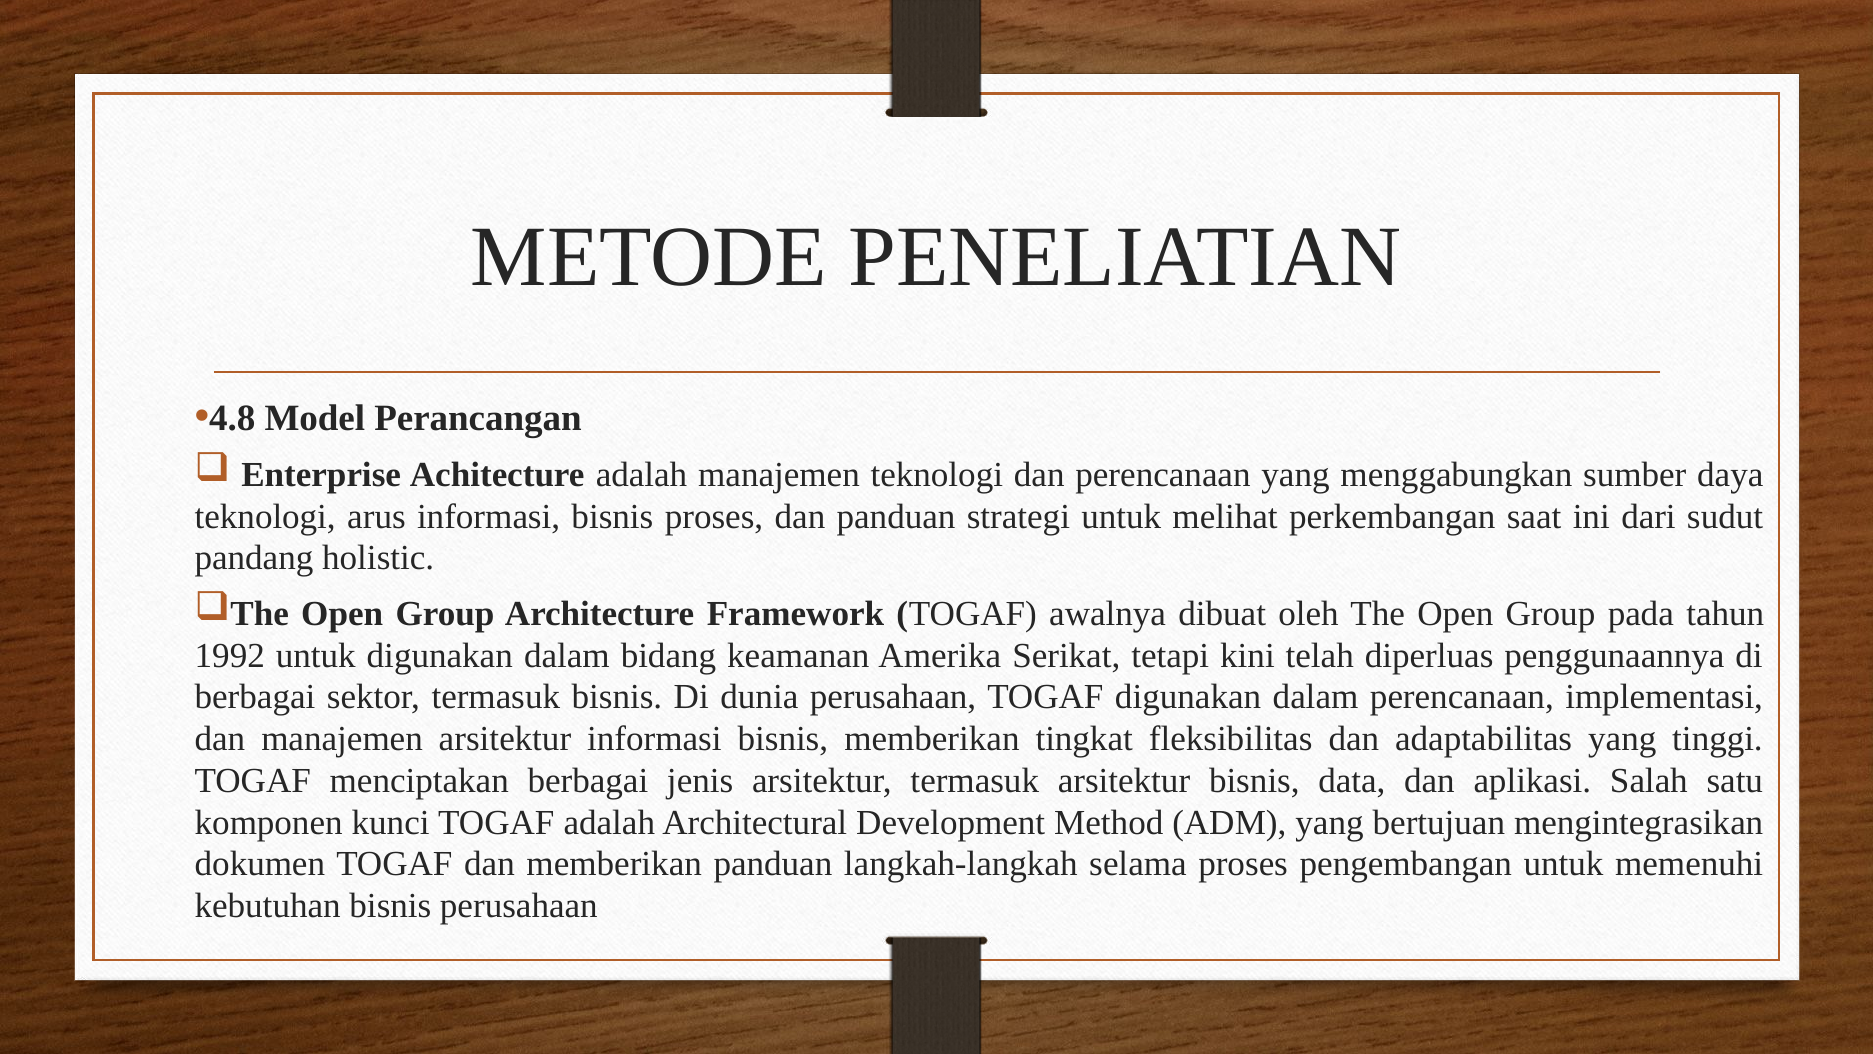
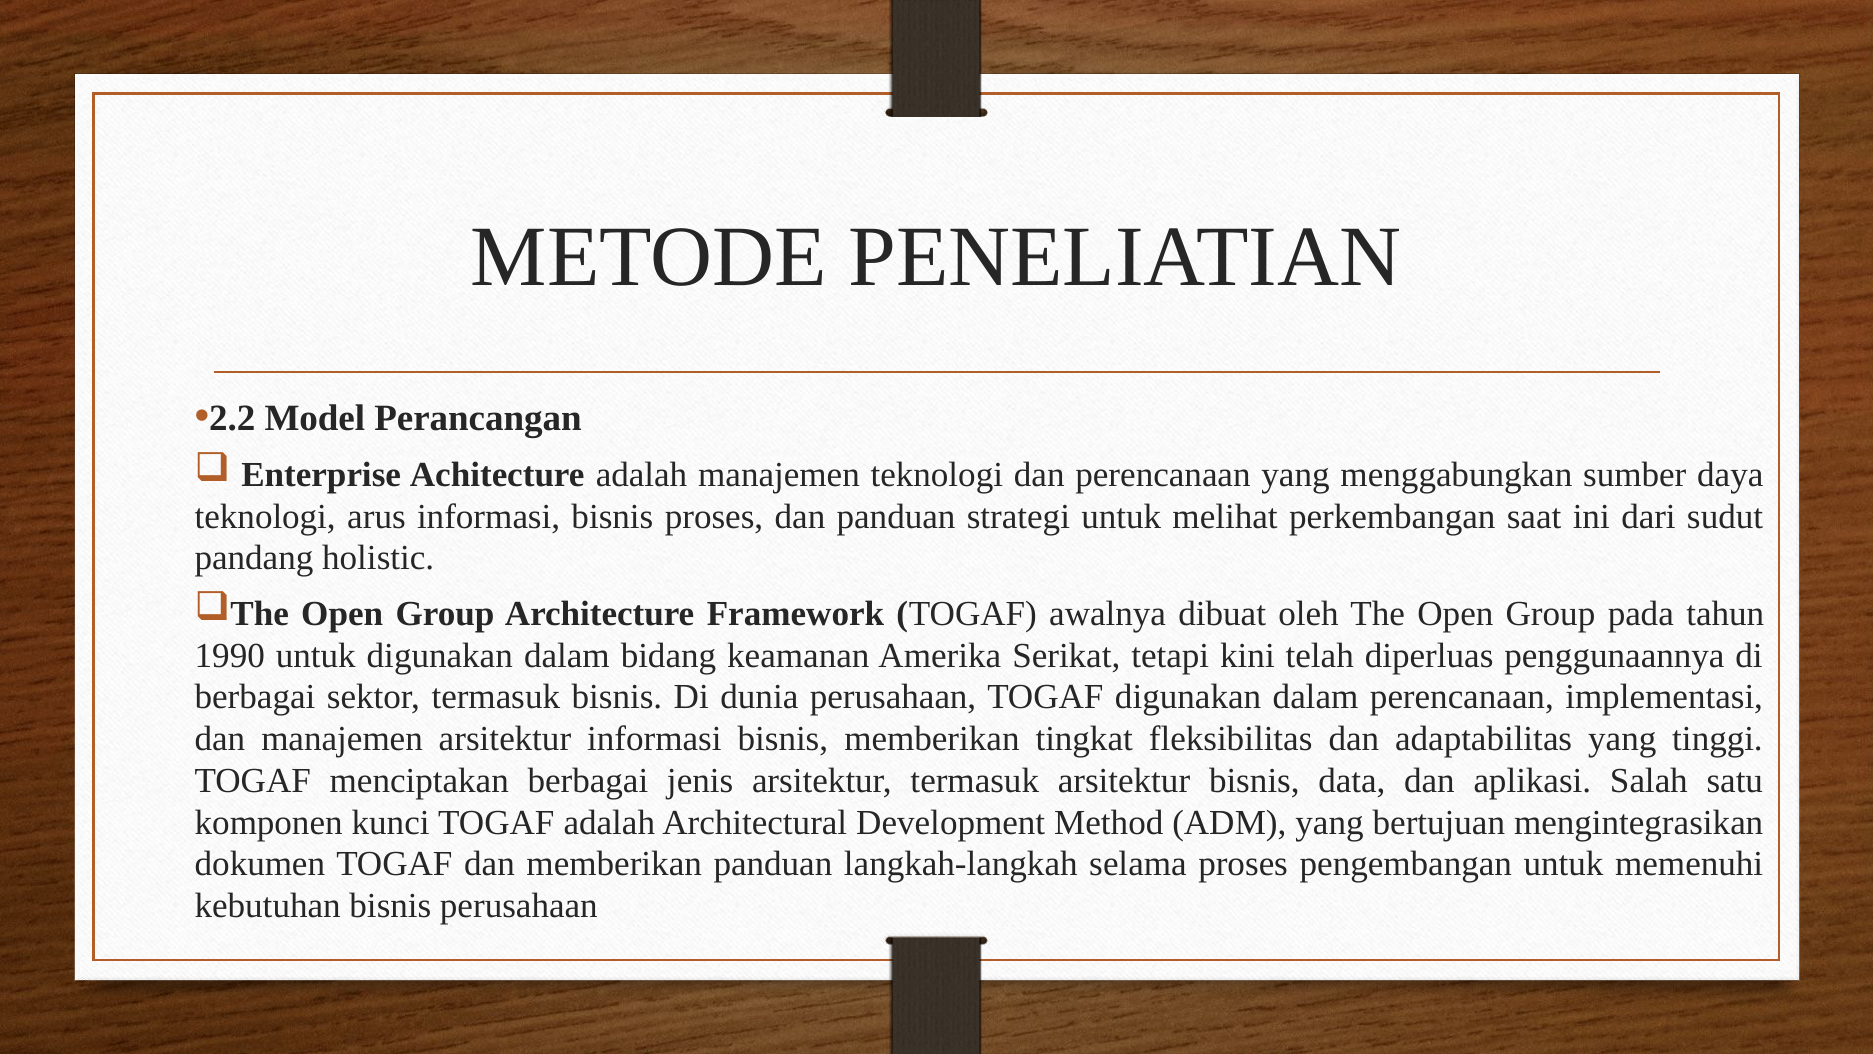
4.8: 4.8 -> 2.2 (232, 418)
1992: 1992 -> 1990 (230, 655)
